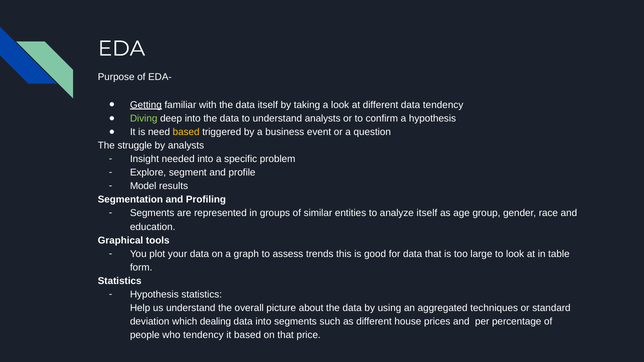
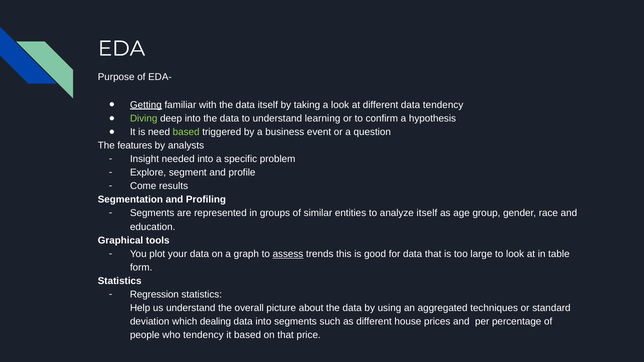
understand analysts: analysts -> learning (323, 118)
based colour: yellow -> light green (186, 132)
struggle: struggle -> features (135, 146)
Model: Model -> Come (143, 186)
assess underline: none -> present (288, 254)
Hypothesis: Hypothesis -> Regression (154, 295)
